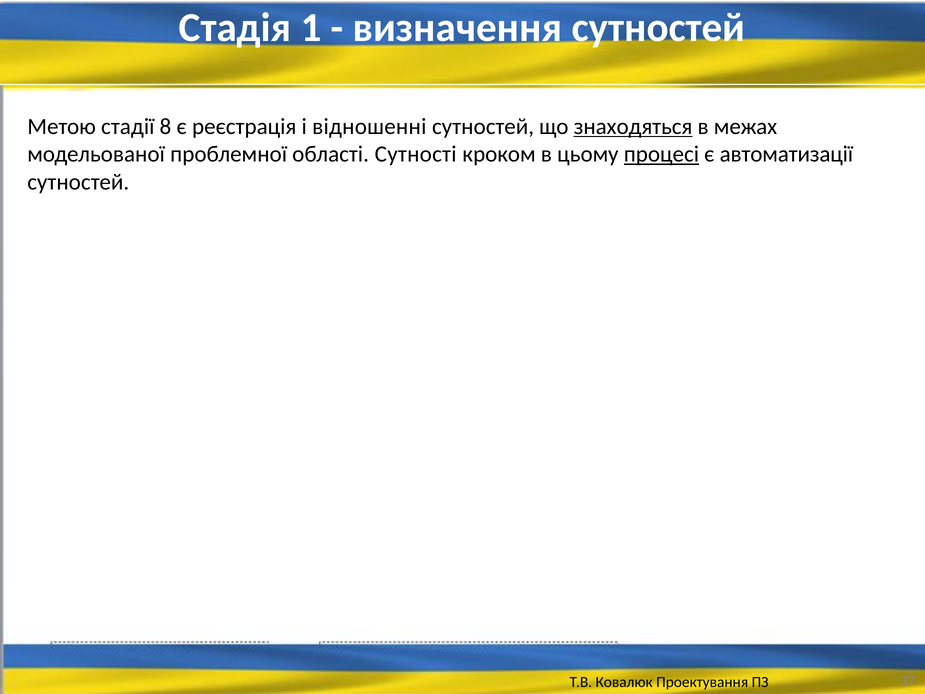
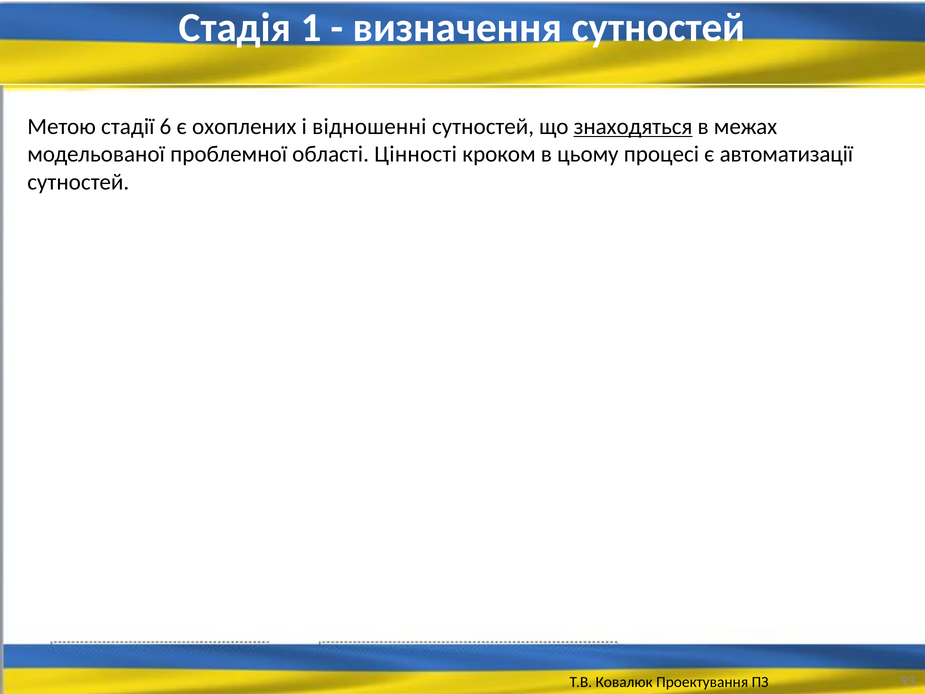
8: 8 -> 6 (165, 126)
реєстрація: реєстрація -> охоплених (244, 126)
Сутності: Сутності -> Цінності (416, 154)
процесі underline: present -> none (661, 154)
37: 37 -> 93 (908, 681)
